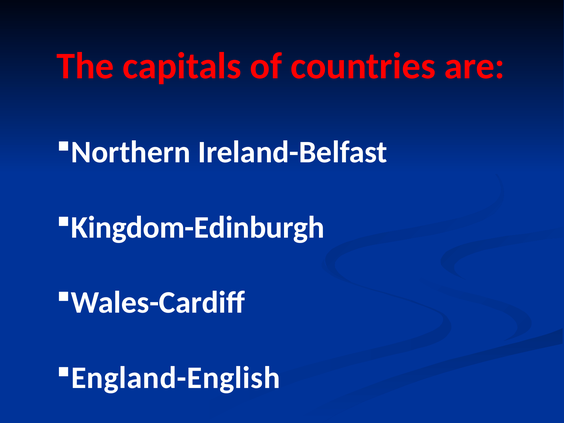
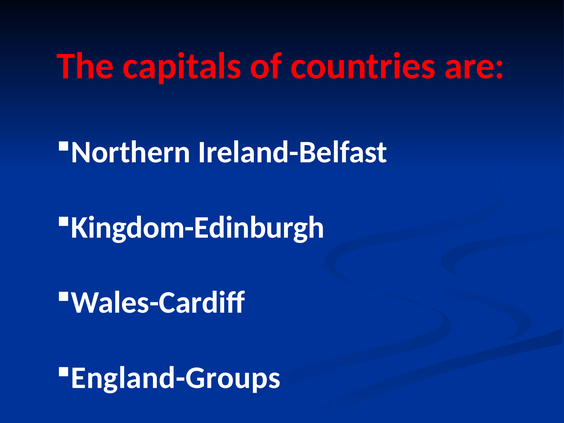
England-English: England-English -> England-Groups (176, 378)
